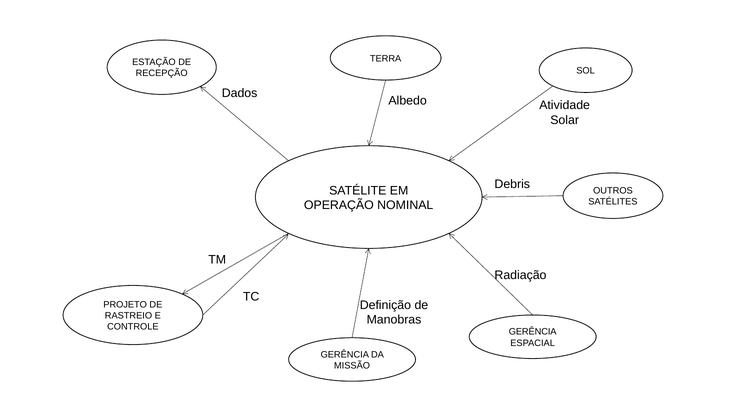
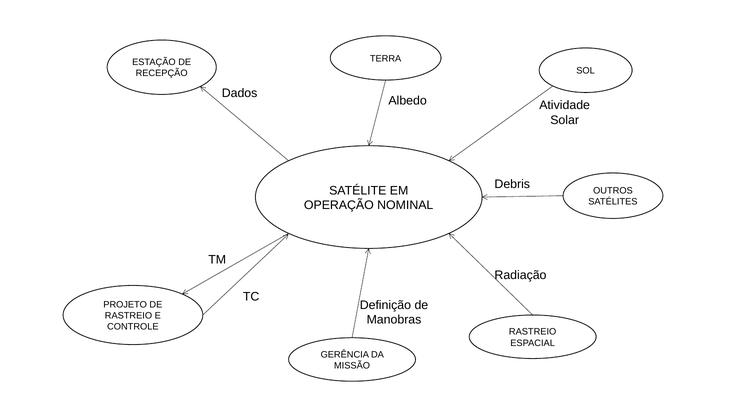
GERÊNCIA: GERÊNCIA -> RASTREIO (533, 332)
